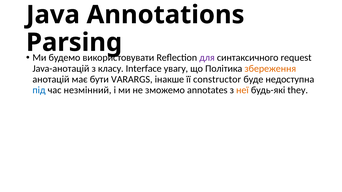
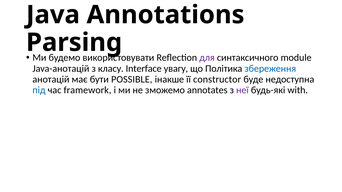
request: request -> module (296, 58)
збереження colour: orange -> blue (270, 69)
VARARGS: VARARGS -> POSSIBLE (132, 79)
незмінний: незмінний -> framework (88, 90)
неї colour: orange -> purple (242, 90)
they: they -> with (298, 90)
